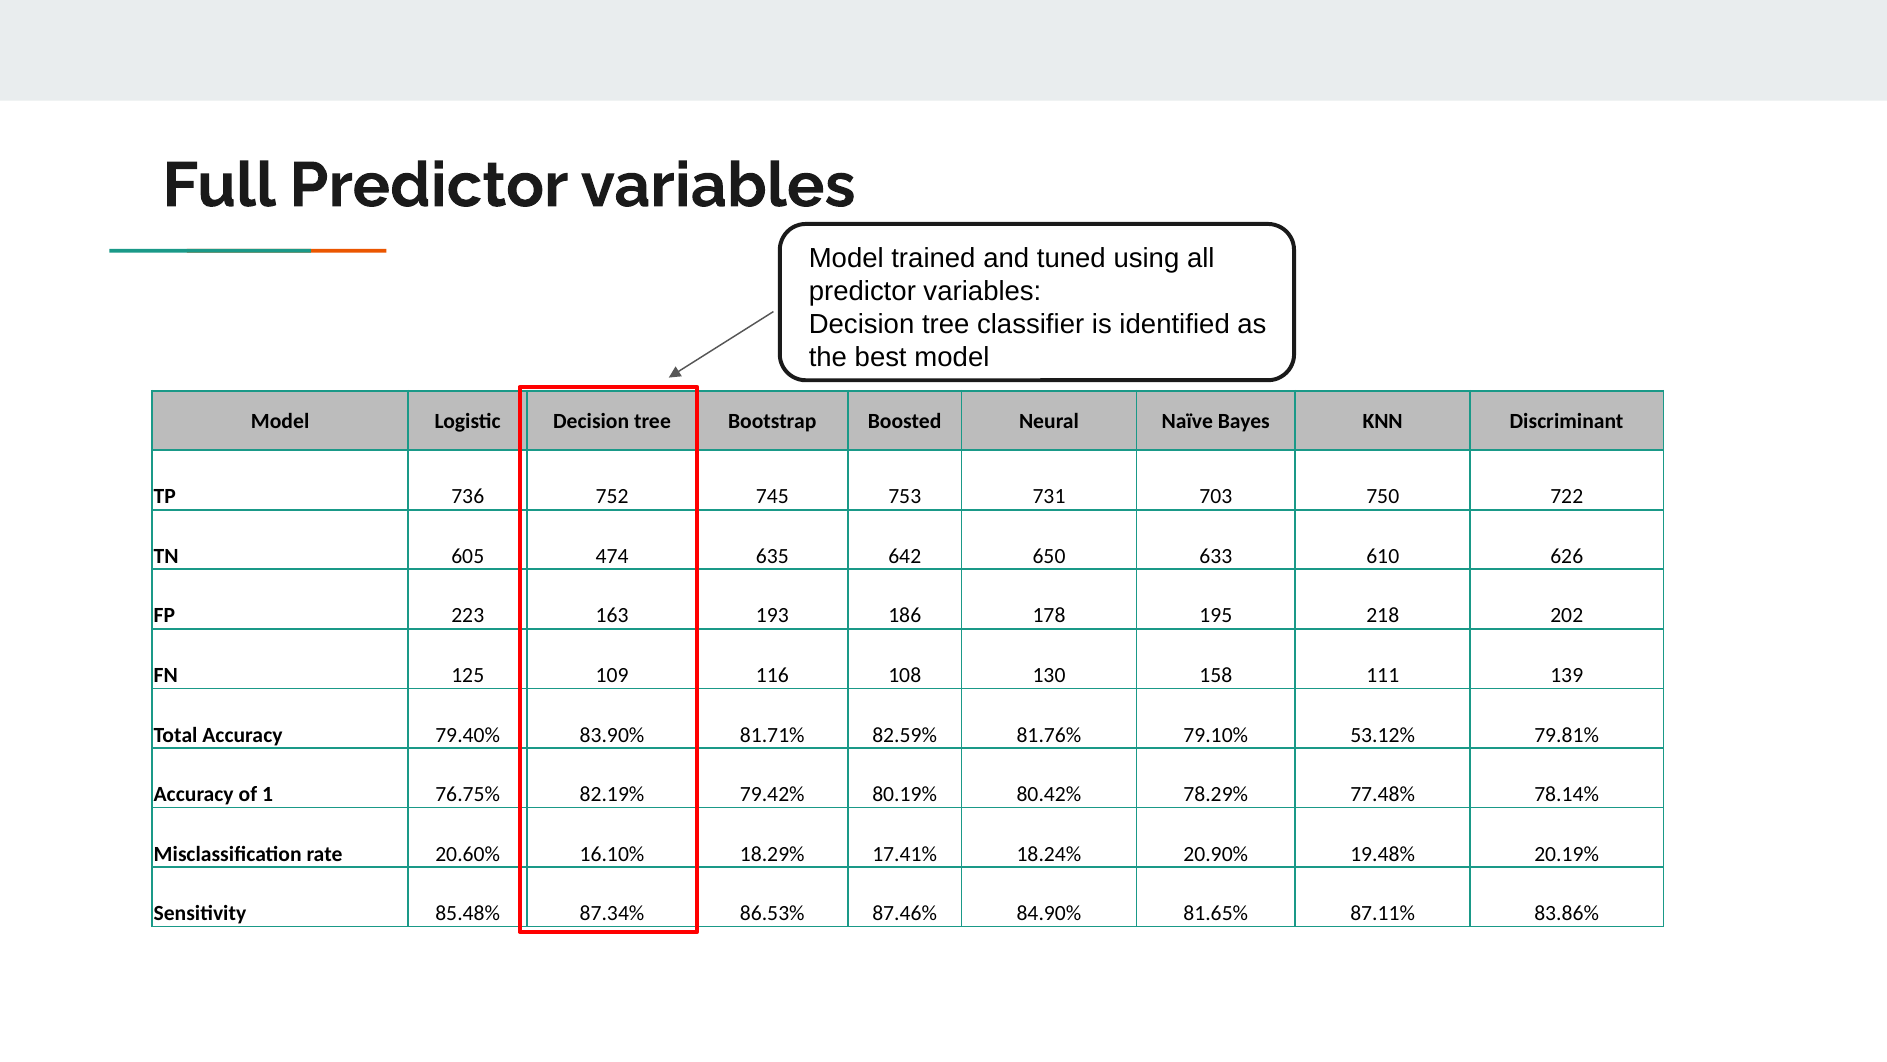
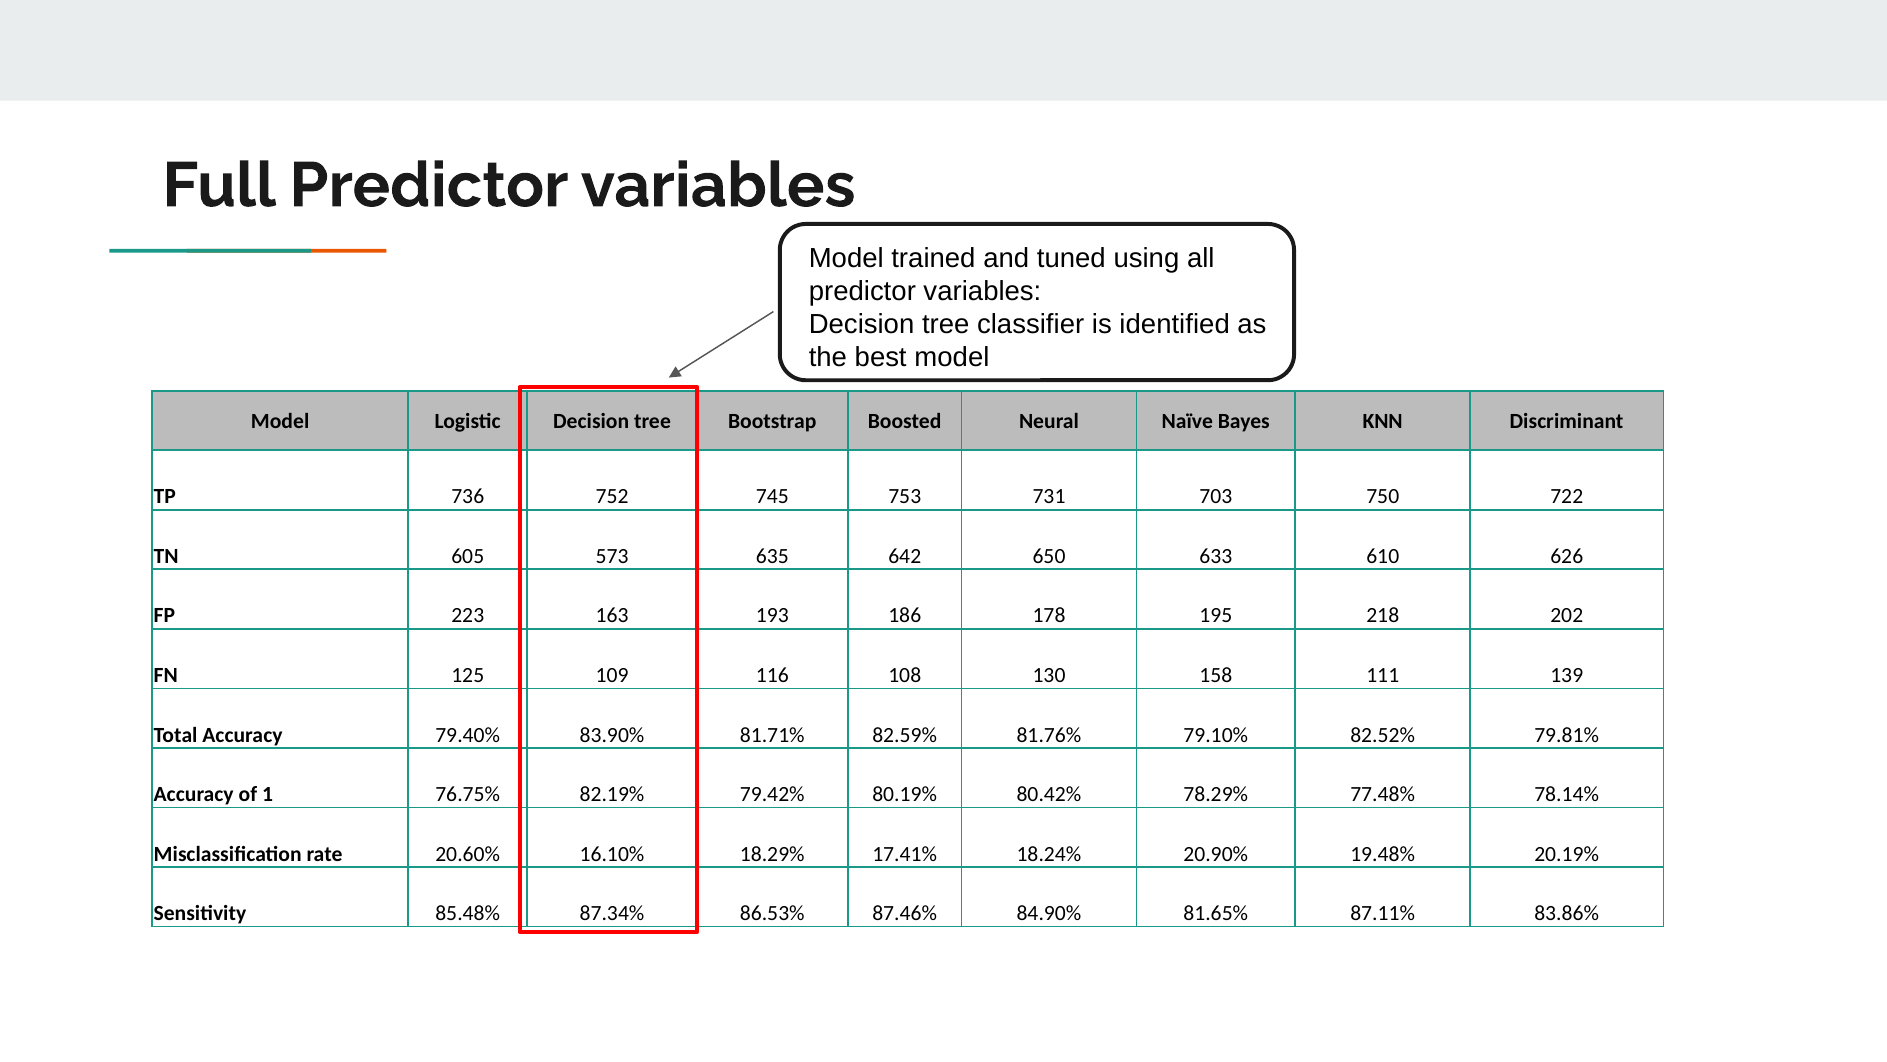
474: 474 -> 573 (612, 556)
53.12%: 53.12% -> 82.52% (1383, 734)
